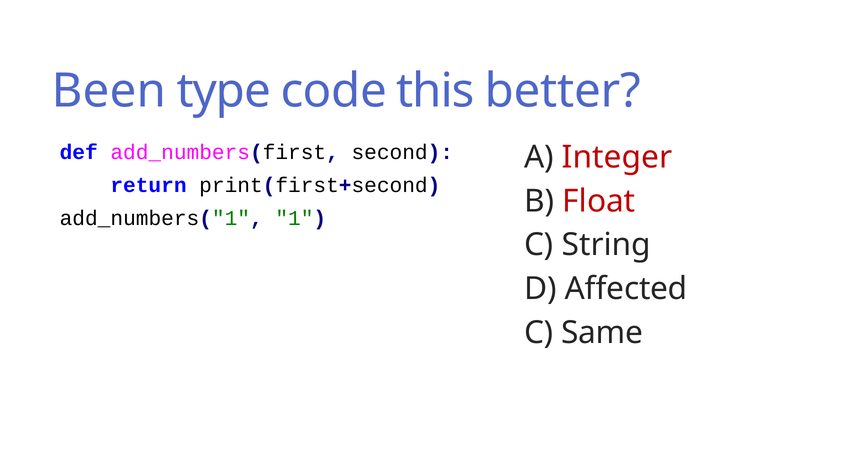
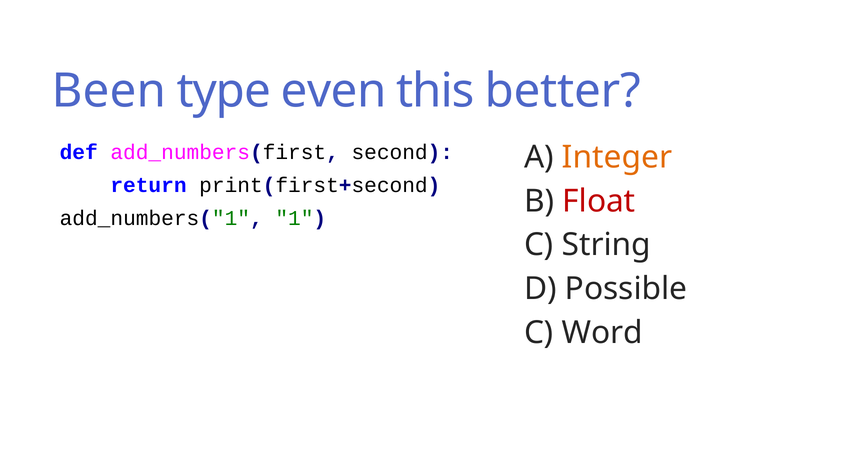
code: code -> even (334, 91)
Integer colour: red -> orange (617, 157)
Affected: Affected -> Possible (626, 289)
Same: Same -> Word (602, 332)
